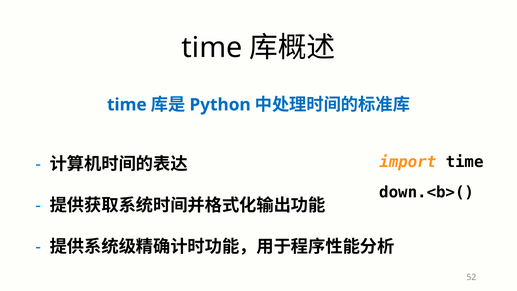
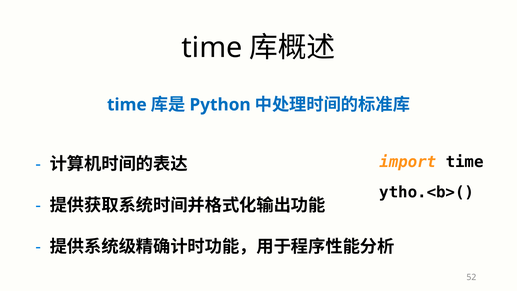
down.<b>(: down.<b>( -> ytho.<b>( (427, 192)
